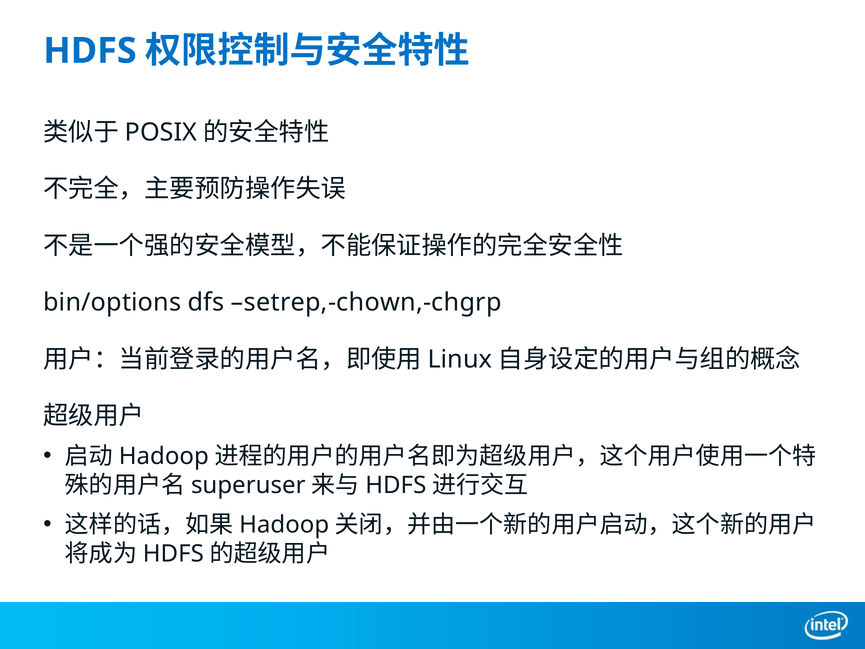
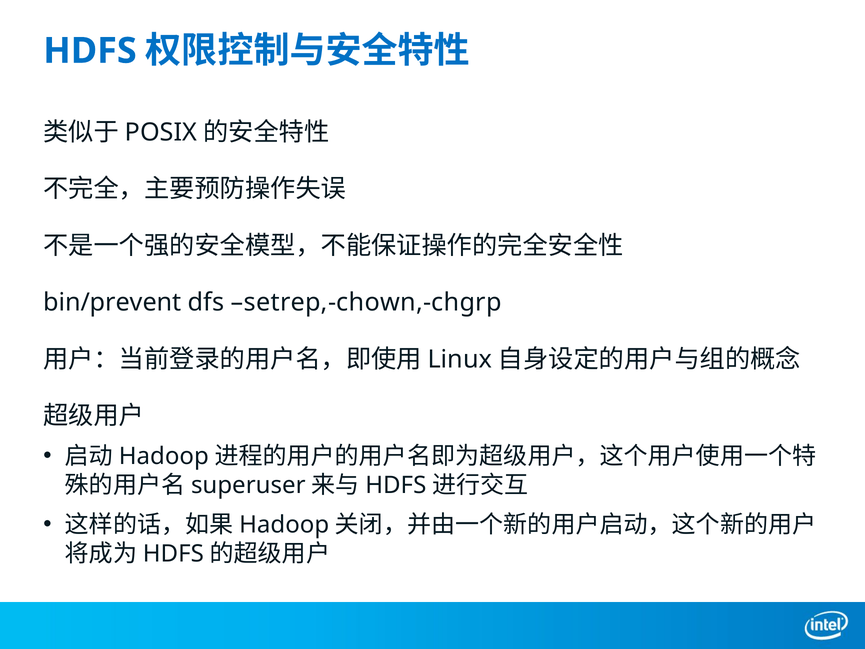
bin/options: bin/options -> bin/prevent (112, 302)
